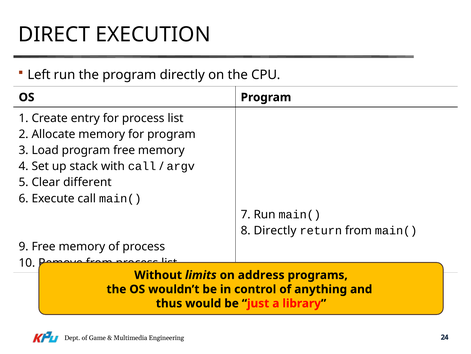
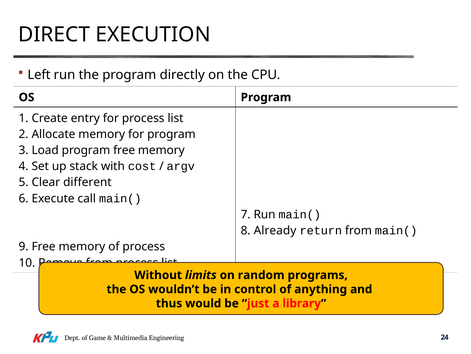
with call: call -> cost (142, 166)
8 Directly: Directly -> Already (275, 230)
address: address -> random (261, 275)
